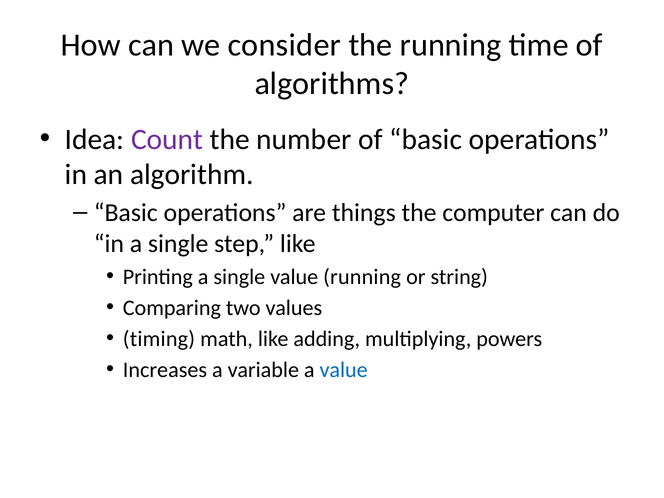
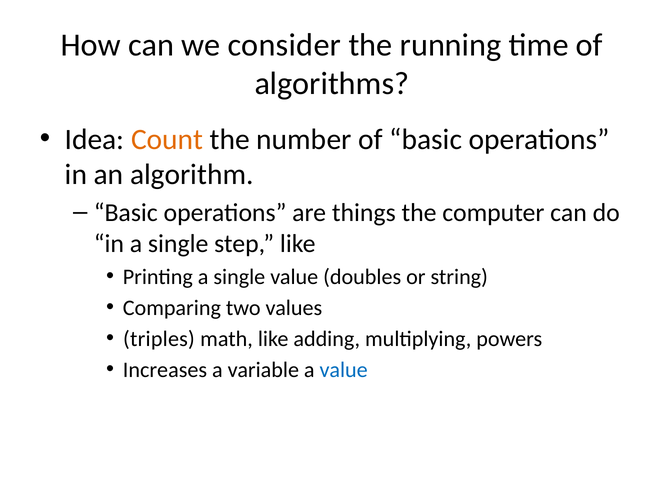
Count colour: purple -> orange (167, 139)
value running: running -> doubles (362, 277)
timing: timing -> triples (159, 339)
